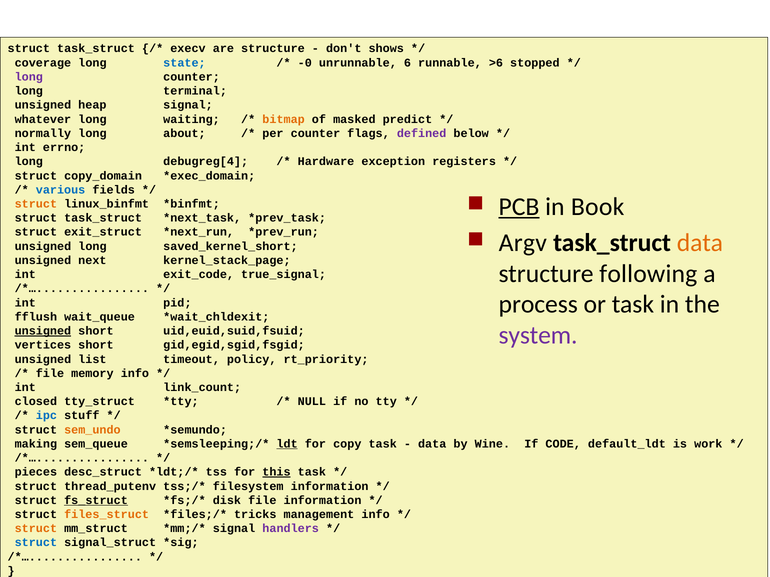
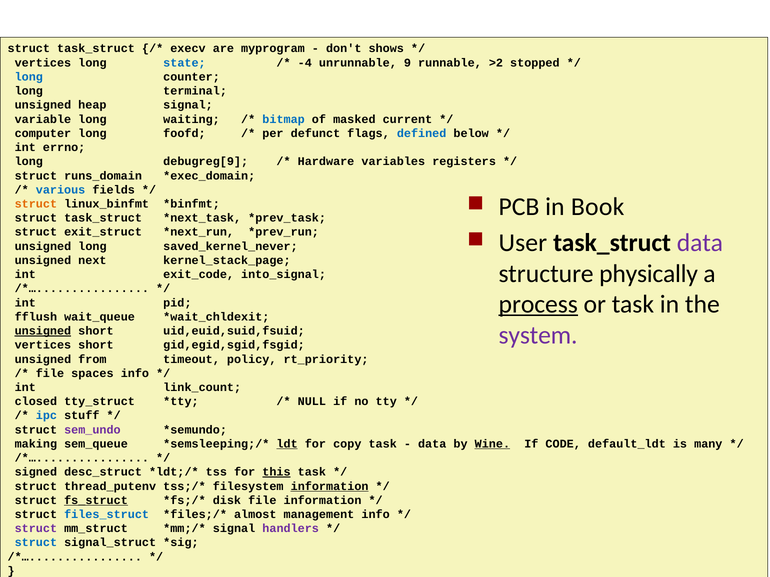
are structure: structure -> myprogram (273, 49)
coverage: coverage -> vertices (43, 63)
-0: -0 -> -4 (305, 63)
6: 6 -> 9 (407, 63)
>6: >6 -> >2 (496, 63)
long colour: purple -> blue (29, 77)
whatever: whatever -> variable (43, 119)
bitmap colour: orange -> blue (284, 119)
predict: predict -> current (407, 119)
normally: normally -> computer (43, 133)
about: about -> foofd (184, 133)
per counter: counter -> defunct (315, 133)
defined colour: purple -> blue (422, 133)
debugreg[4: debugreg[4 -> debugreg[9 (206, 162)
exception: exception -> variables (393, 162)
copy_domain: copy_domain -> runs_domain (103, 176)
PCB underline: present -> none (519, 207)
Argv: Argv -> User (523, 243)
data colour: orange -> purple (700, 243)
saved_kernel_short: saved_kernel_short -> saved_kernel_never (230, 246)
following: following -> physically (649, 274)
true_signal: true_signal -> into_signal (284, 275)
process underline: none -> present (538, 305)
list: list -> from (92, 359)
memory: memory -> spaces (92, 374)
sem_undo colour: orange -> purple (92, 430)
Wine underline: none -> present (492, 444)
work: work -> many (708, 444)
pieces: pieces -> signed (36, 472)
information underline: none -> present (330, 487)
files_struct colour: orange -> blue (107, 515)
tricks: tricks -> almost (255, 515)
struct colour: orange -> purple (36, 529)
